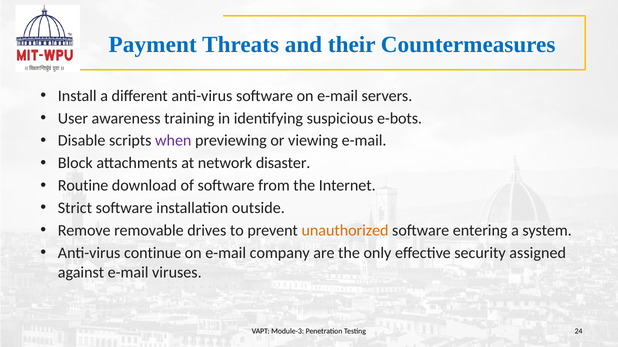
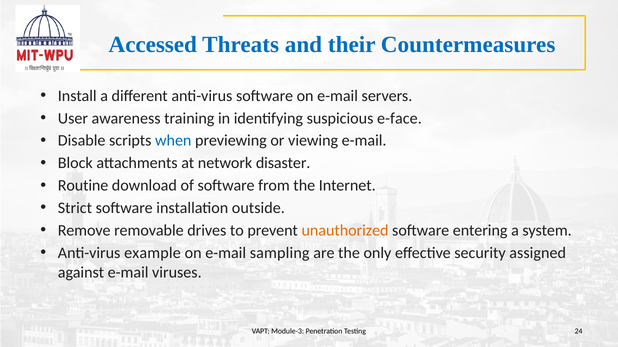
Payment: Payment -> Accessed (153, 45)
e-bots: e-bots -> e-face (399, 118)
when colour: purple -> blue (173, 141)
continue: continue -> example (153, 253)
company: company -> sampling (280, 253)
